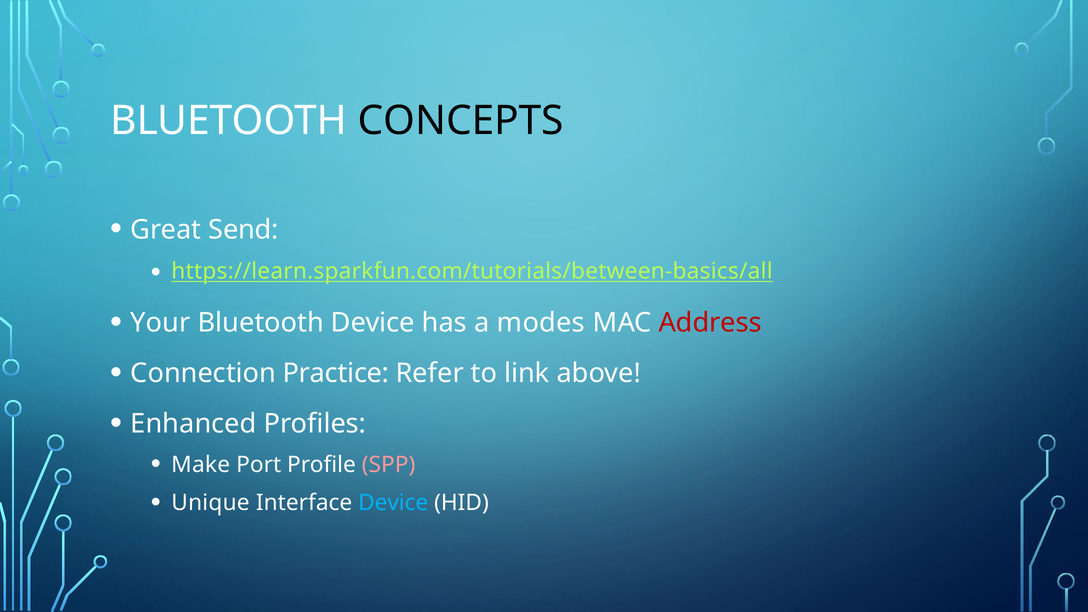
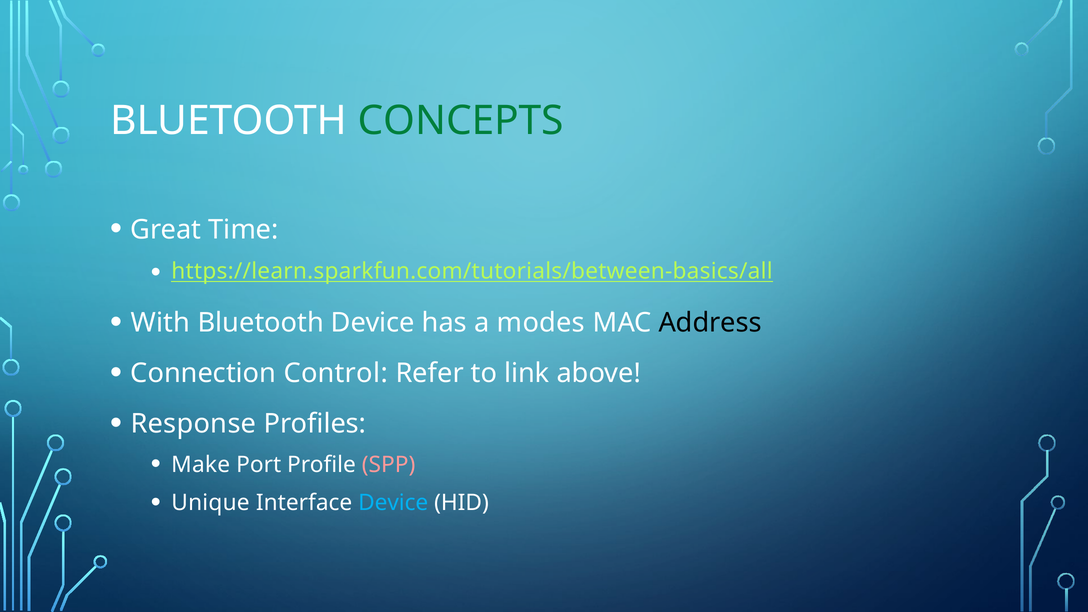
CONCEPTS colour: black -> green (461, 121)
Send: Send -> Time (243, 230)
Your: Your -> With (160, 323)
Address colour: red -> black (710, 323)
Practice: Practice -> Control (336, 373)
Enhanced: Enhanced -> Response (193, 424)
